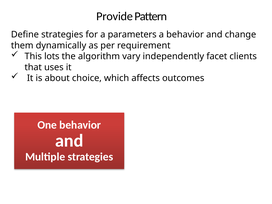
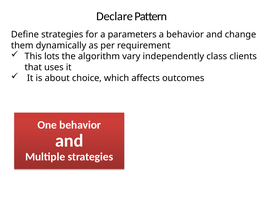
Provide: Provide -> Declare (115, 16)
facet: facet -> class (217, 56)
